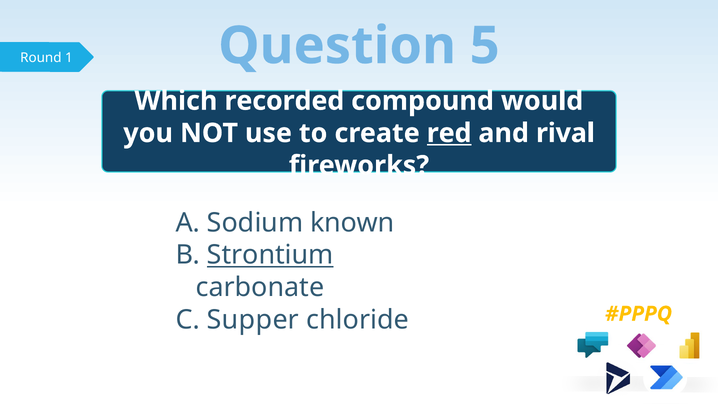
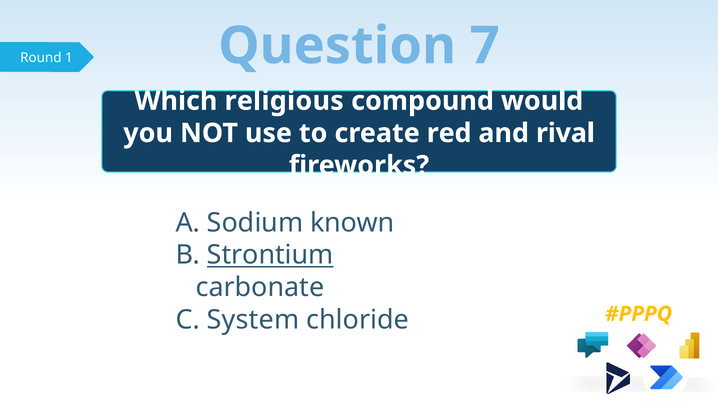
5: 5 -> 7 (485, 46)
recorded: recorded -> religious (284, 101)
red underline: present -> none (449, 133)
Supper: Supper -> System (253, 320)
